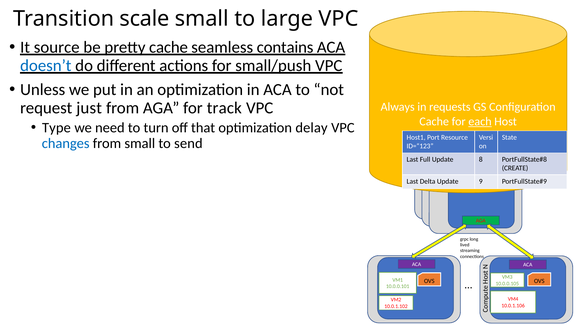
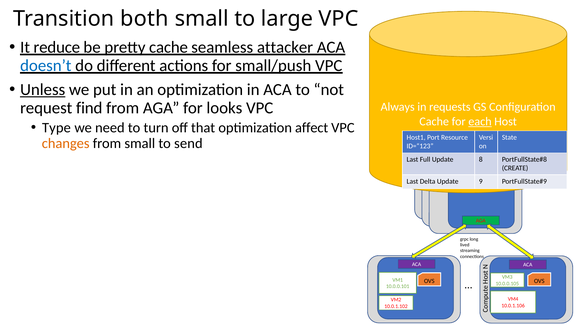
scale: scale -> both (144, 19)
source: source -> reduce (57, 47)
contains: contains -> attacker (285, 47)
Unless underline: none -> present (43, 90)
just: just -> find (89, 108)
track: track -> looks (224, 108)
delay: delay -> affect (312, 128)
changes colour: blue -> orange (66, 143)
